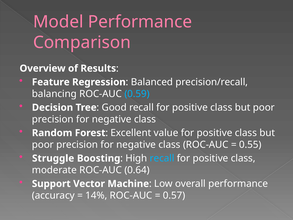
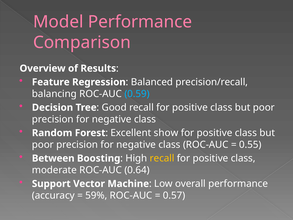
value: value -> show (166, 133)
Struggle: Struggle -> Between (53, 158)
recall colour: light blue -> yellow (162, 158)
14%: 14% -> 59% (96, 195)
